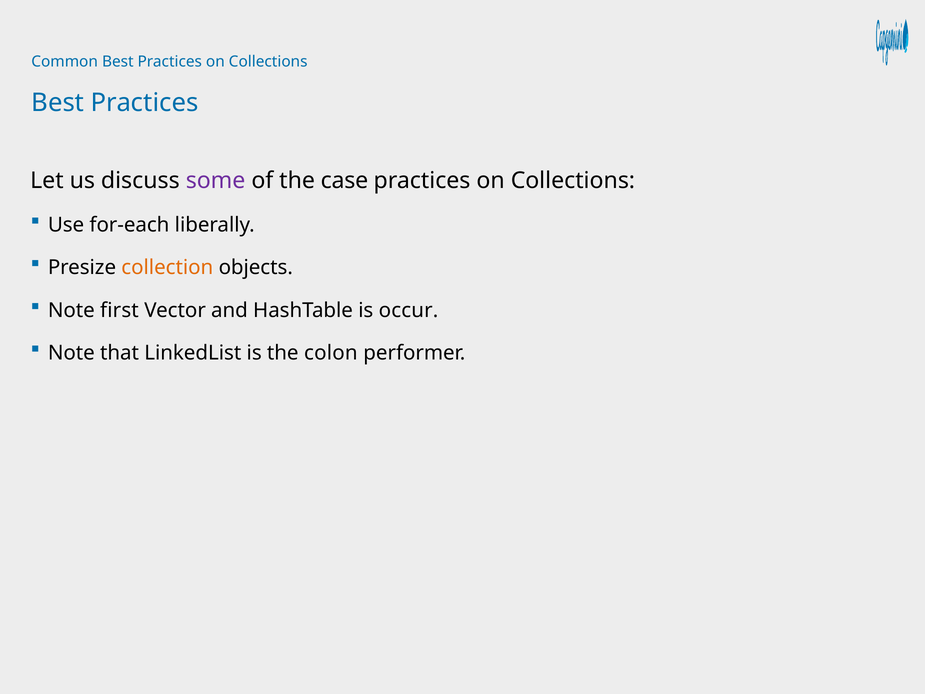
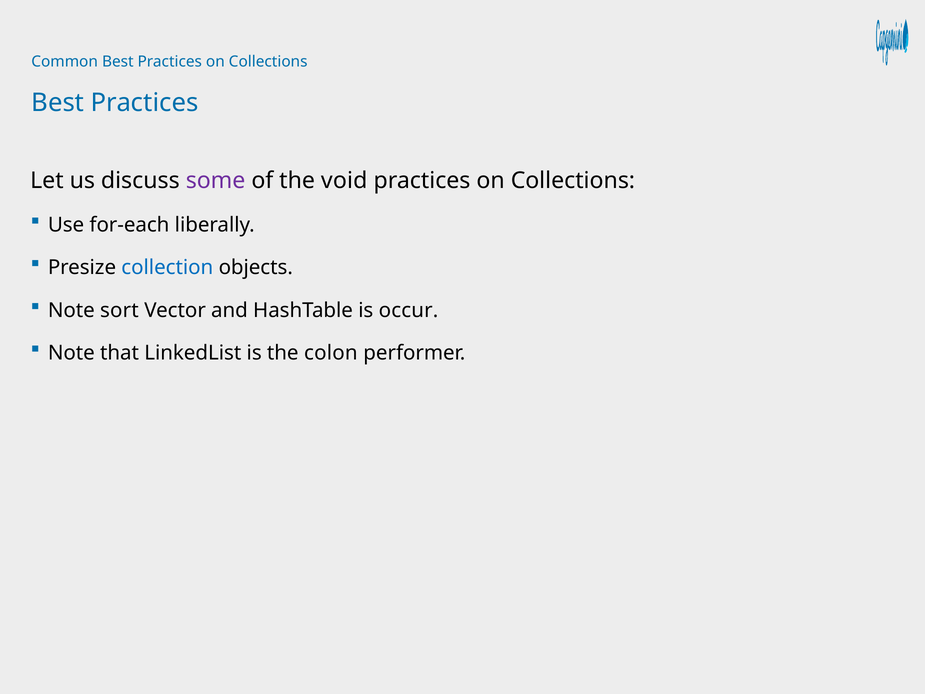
case: case -> void (344, 181)
collection colour: orange -> blue (167, 267)
first: first -> sort (119, 310)
